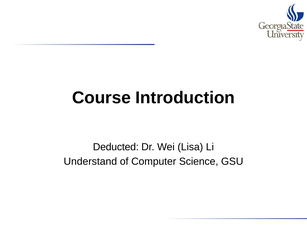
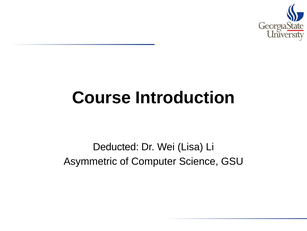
Understand: Understand -> Asymmetric (90, 161)
